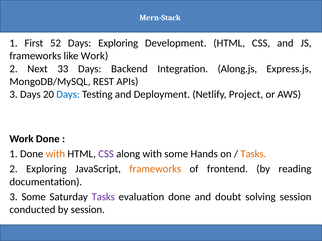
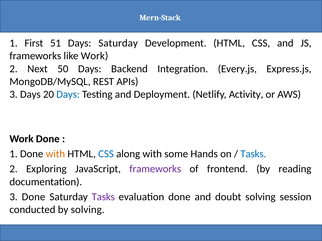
52: 52 -> 51 (56, 43)
Days Exploring: Exploring -> Saturday (118, 43)
33: 33 -> 50 (63, 69)
Along.js: Along.js -> Every.js (237, 69)
Project: Project -> Activity (246, 95)
CSS colour: purple -> blue (106, 154)
Tasks colour: orange -> blue (253, 154)
frameworks colour: orange -> purple (155, 169)
3 Some: Some -> Done (34, 197)
by session: session -> solving (88, 210)
